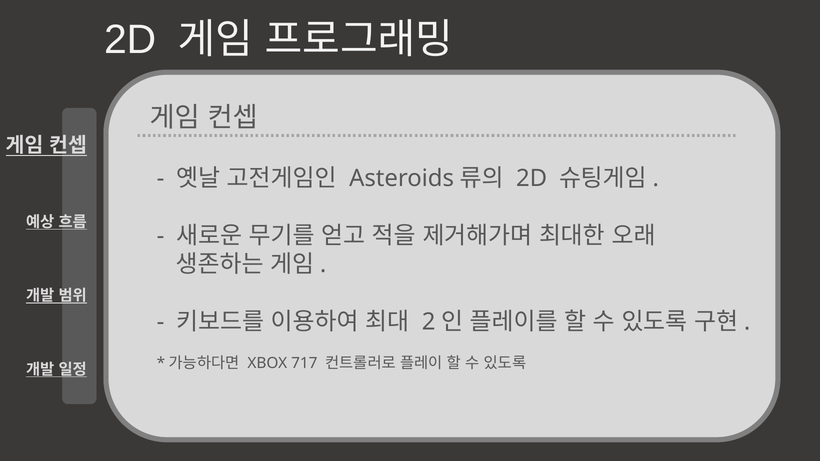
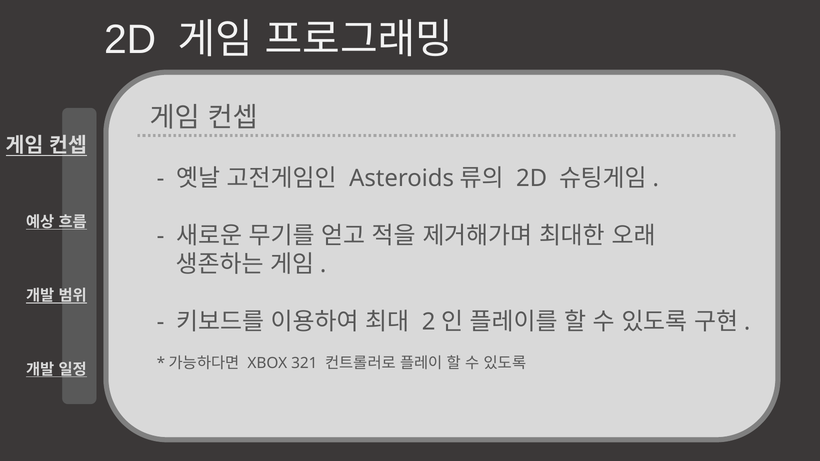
717: 717 -> 321 (304, 364)
